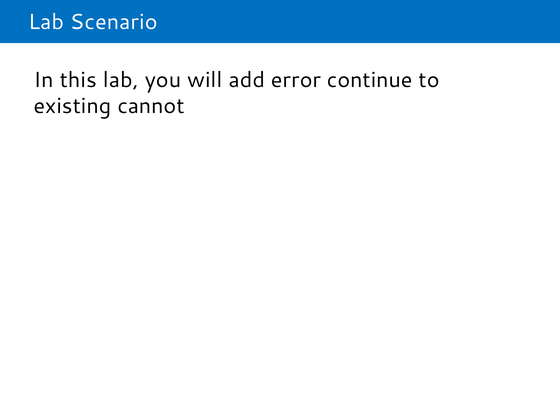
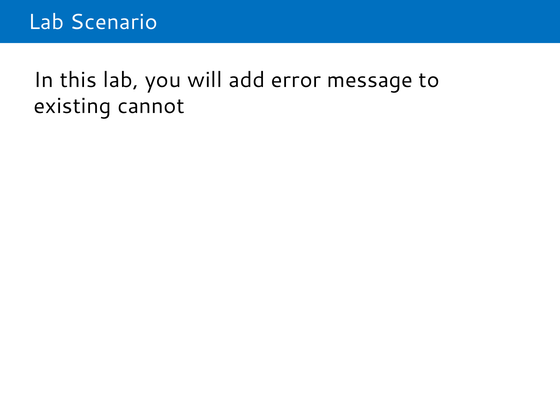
continue: continue -> message (370, 80)
